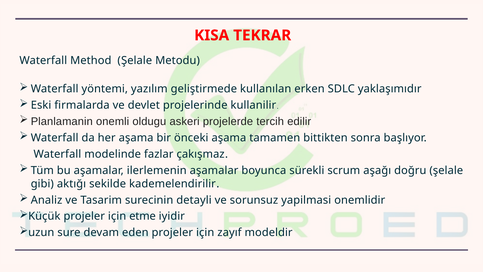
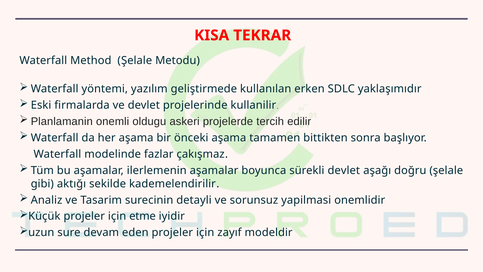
sürekli scrum: scrum -> devlet (344, 170)
